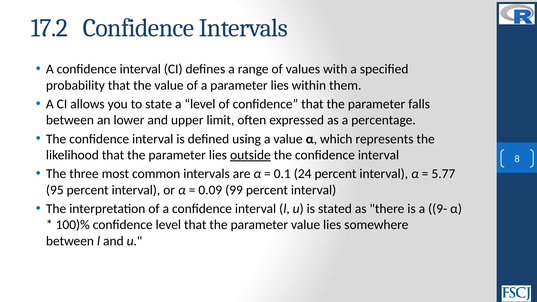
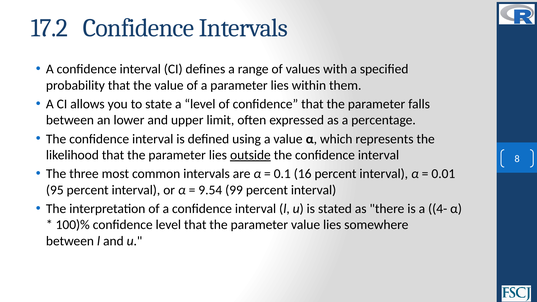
24: 24 -> 16 (303, 174)
5.77: 5.77 -> 0.01 (443, 174)
0.09: 0.09 -> 9.54 (210, 190)
9-: 9- -> 4- (438, 209)
